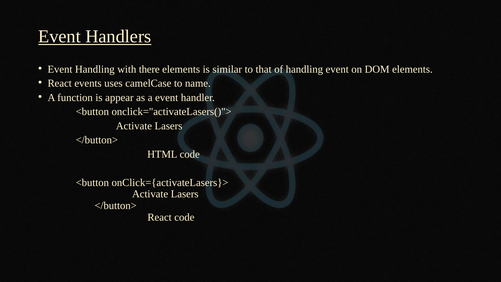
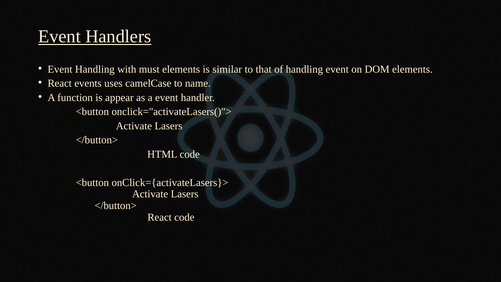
there: there -> must (149, 69)
